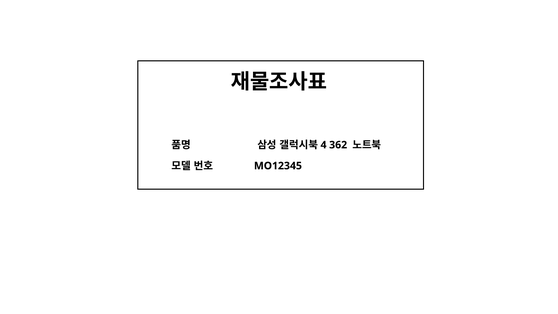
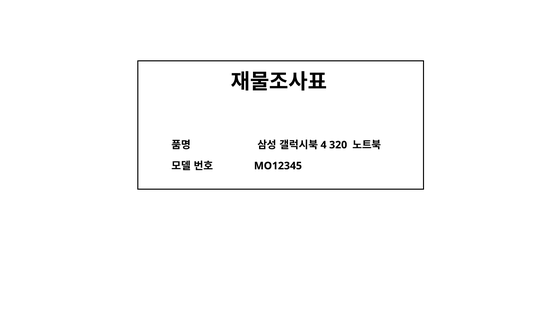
362: 362 -> 320 (338, 145)
